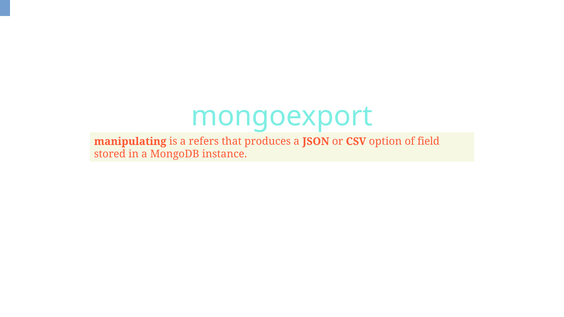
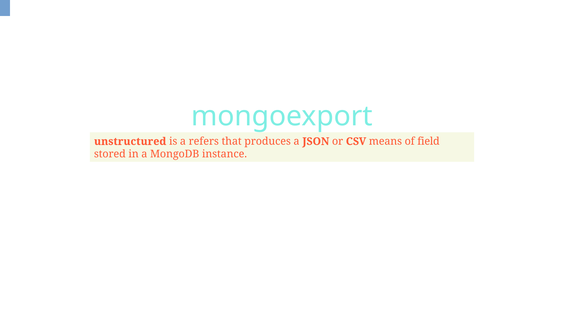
manipulating: manipulating -> unstructured (130, 142)
option: option -> means (385, 142)
